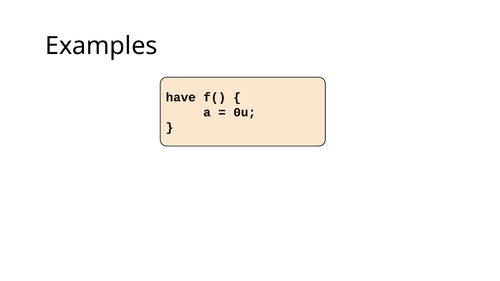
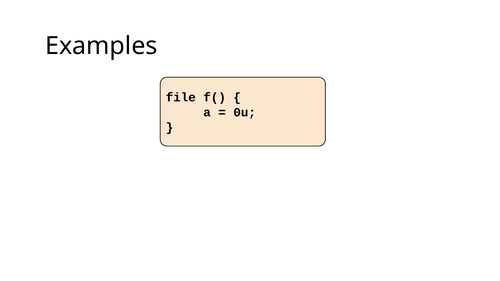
have: have -> file (181, 98)
